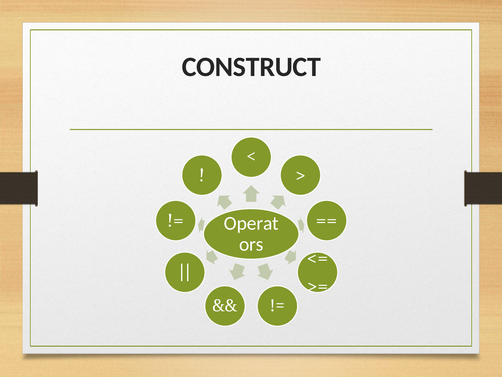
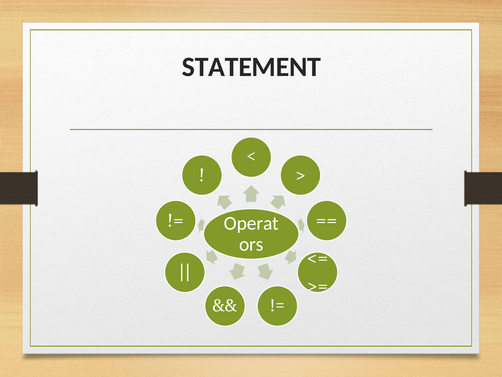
CONSTRUCT: CONSTRUCT -> STATEMENT (251, 67)
